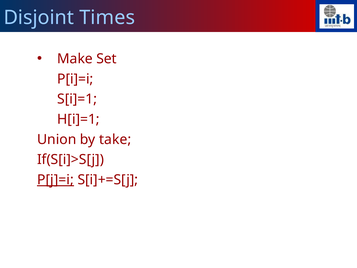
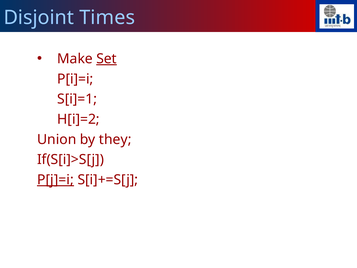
Set underline: none -> present (107, 59)
H[i]=1: H[i]=1 -> H[i]=2 (78, 119)
take: take -> they (115, 139)
